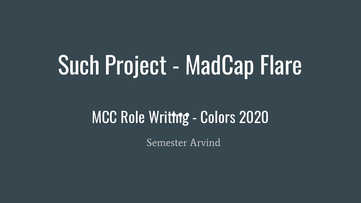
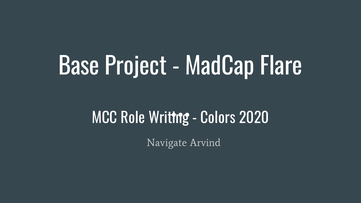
Such: Such -> Base (79, 67)
Semester: Semester -> Navigate (167, 143)
